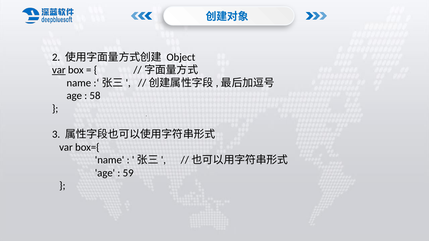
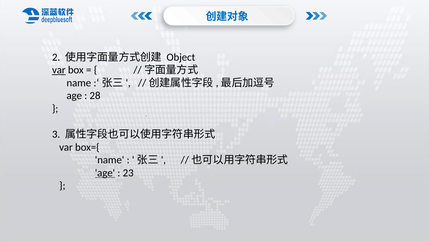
58: 58 -> 28 (95, 96)
age underline: none -> present (105, 173)
59: 59 -> 23 (128, 173)
